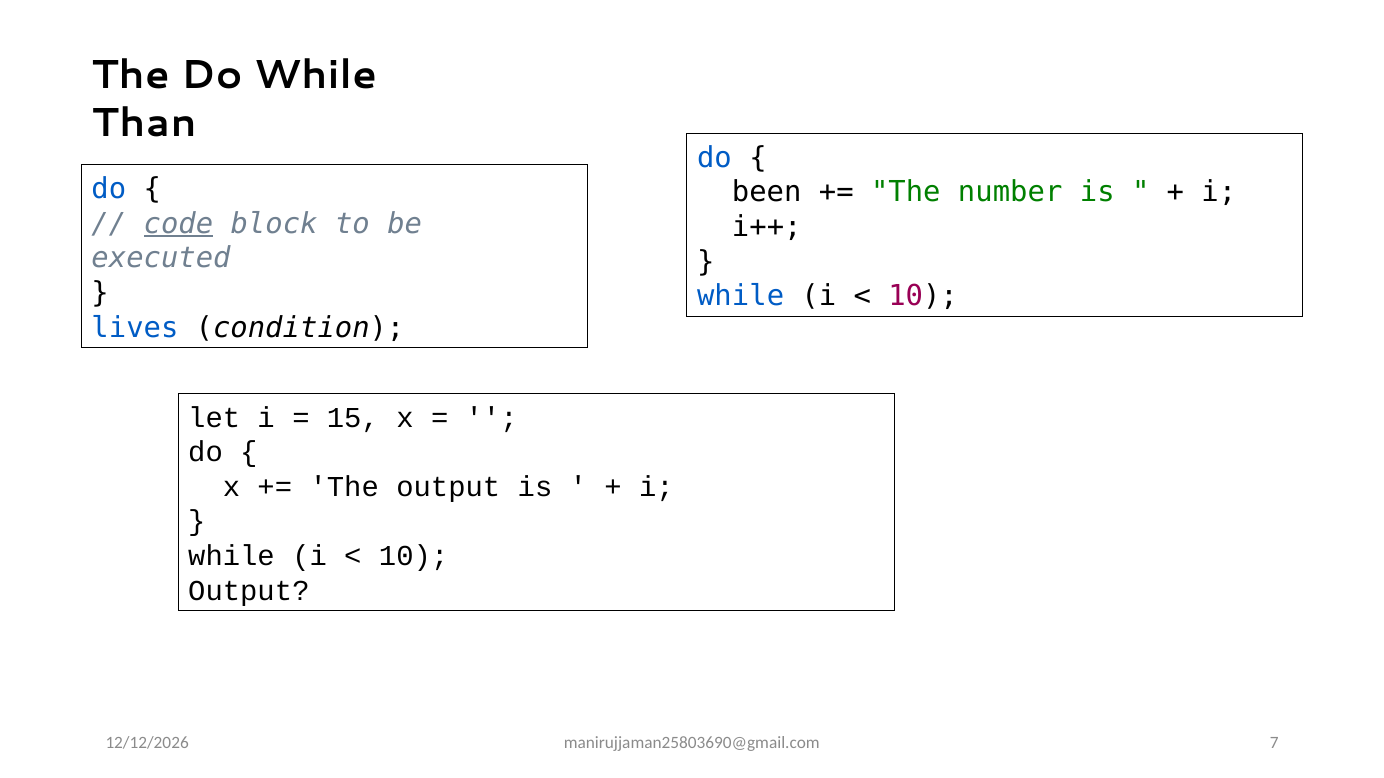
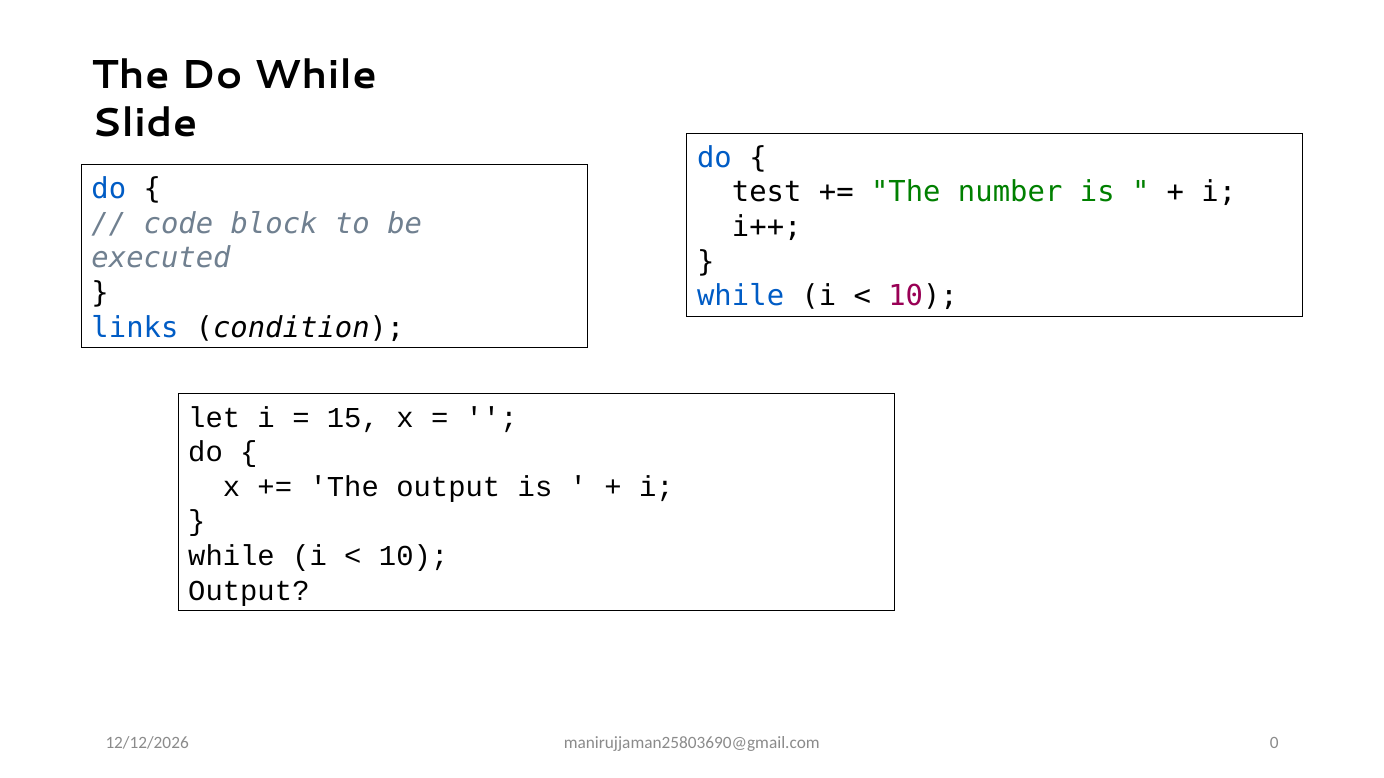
Than: Than -> Slide (145, 124)
been: been -> test (767, 193)
code underline: present -> none (178, 224)
lives: lives -> links (135, 328)
7: 7 -> 0 (1274, 743)
